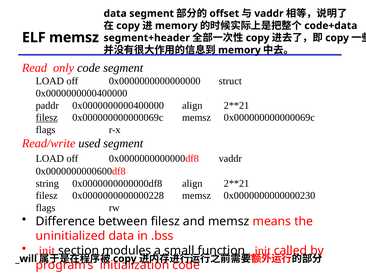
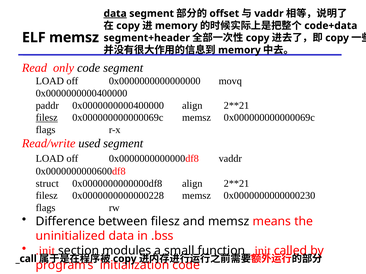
data underline: none -> present (115, 14)
struct: struct -> movq (230, 81)
string: string -> struct (47, 184)
_will: _will -> _call (26, 259)
